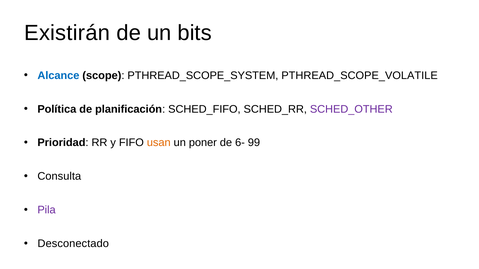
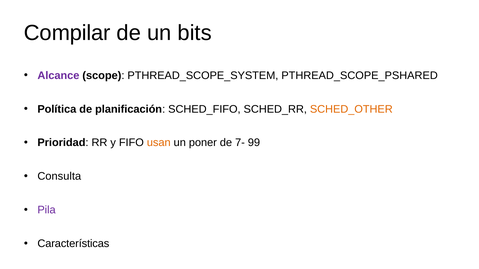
Existirán: Existirán -> Compilar (67, 33)
Alcance colour: blue -> purple (58, 76)
PTHREAD_SCOPE_VOLATILE: PTHREAD_SCOPE_VOLATILE -> PTHREAD_SCOPE_PSHARED (360, 76)
SCHED_OTHER colour: purple -> orange (351, 109)
6-: 6- -> 7- (240, 143)
Desconectado: Desconectado -> Características (73, 244)
